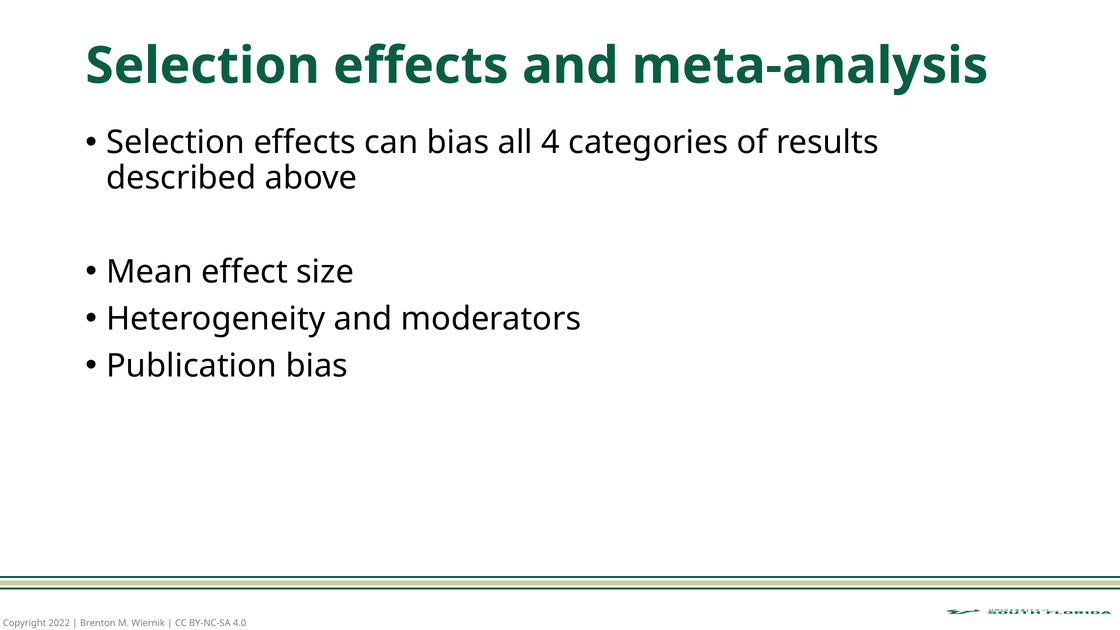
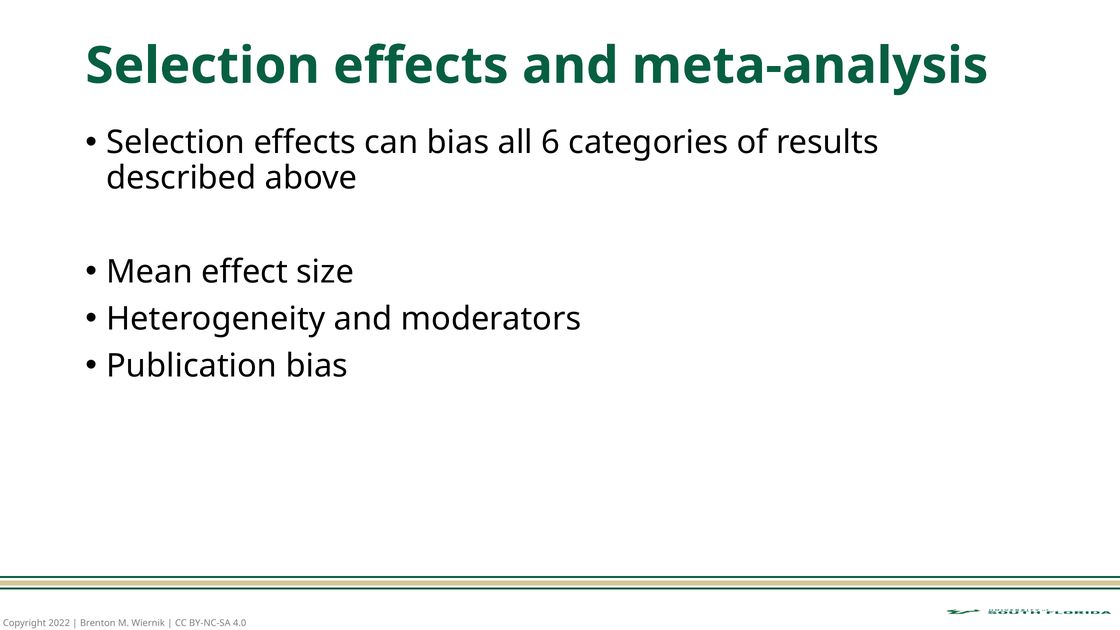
4: 4 -> 6 (551, 143)
